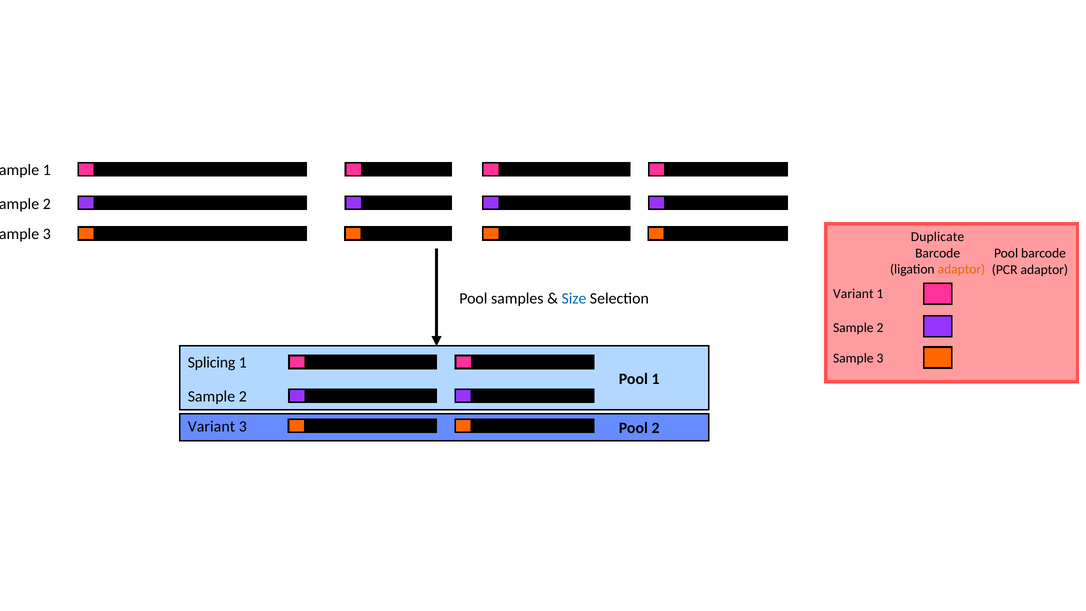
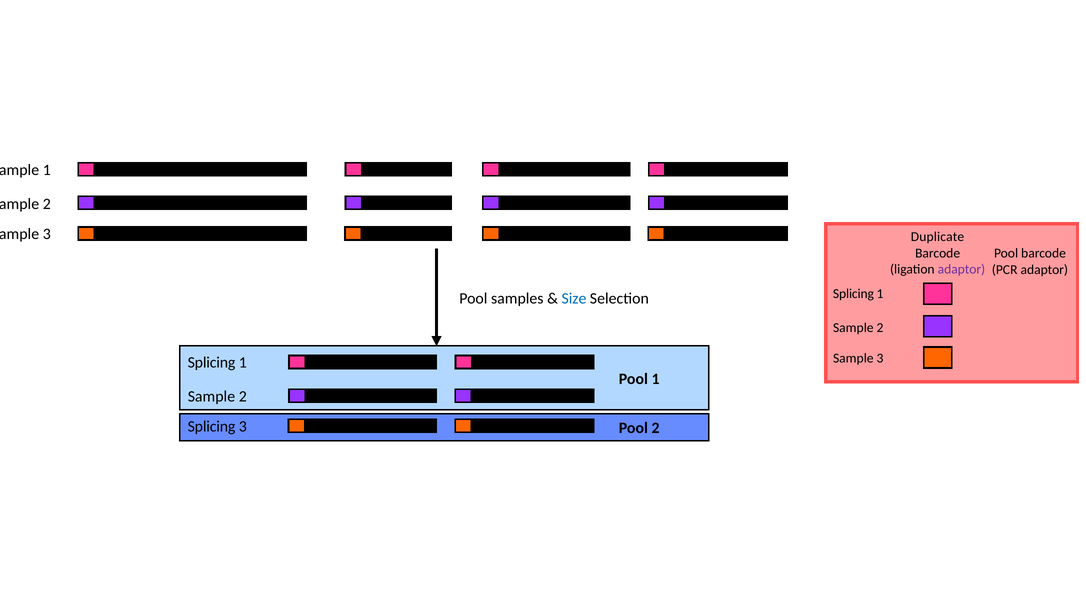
adaptor colour: orange -> purple (961, 269)
Selection Variant: Variant -> Splicing (853, 294)
Variant: Variant -> Splicing (212, 427)
